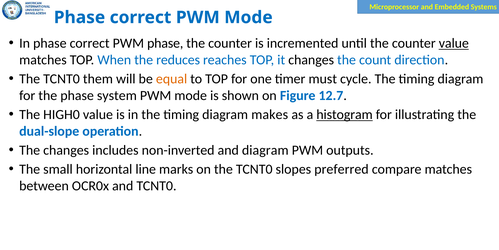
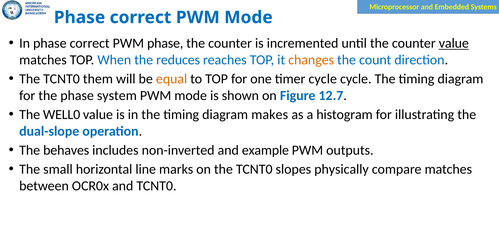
changes colour: black -> orange (311, 60)
timer must: must -> cycle (323, 79)
HIGH0: HIGH0 -> WELL0 (62, 114)
histogram underline: present -> none (345, 114)
The changes: changes -> behaves (66, 150)
and diagram: diagram -> example (265, 150)
preferred: preferred -> physically (342, 169)
